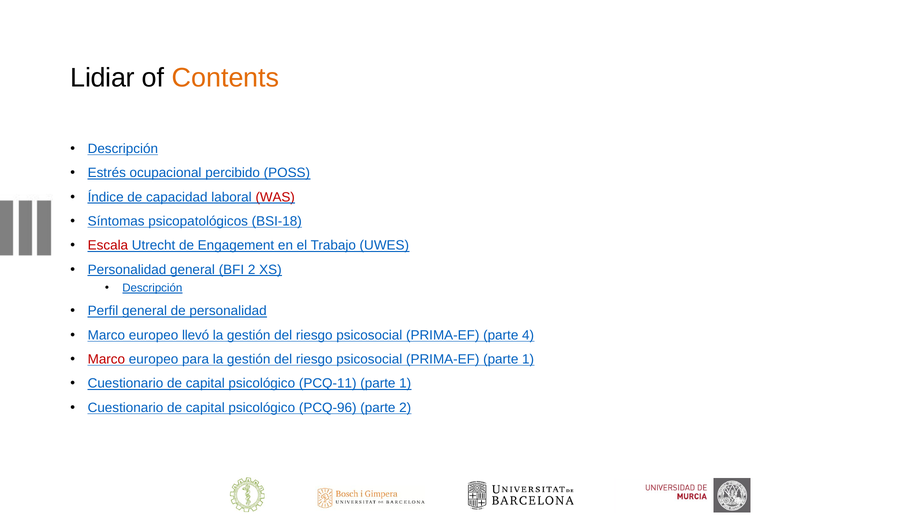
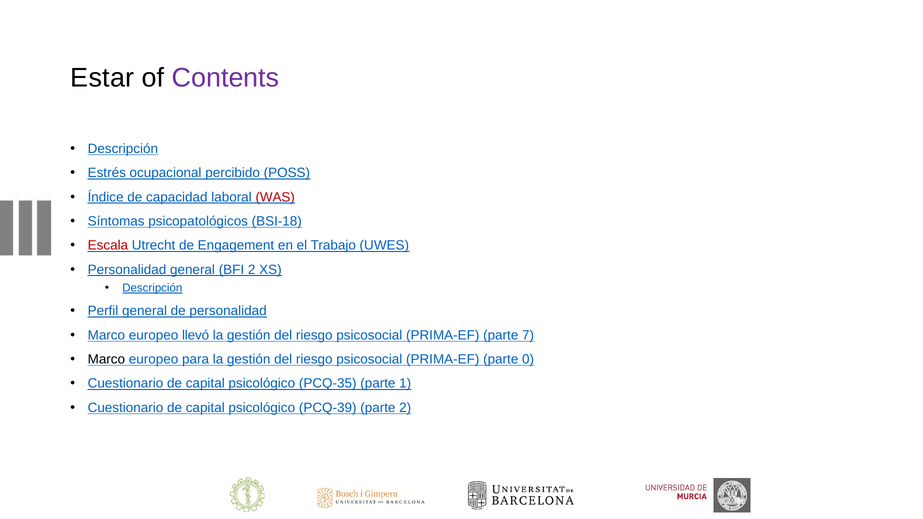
Lidiar: Lidiar -> Estar (102, 78)
Contents colour: orange -> purple (226, 78)
4: 4 -> 7 (528, 335)
Marco colour: red -> black (106, 360)
PRIMA-EF parte 1: 1 -> 0 (528, 360)
PCQ-11: PCQ-11 -> PCQ-35 (328, 384)
PCQ-96: PCQ-96 -> PCQ-39 (328, 408)
